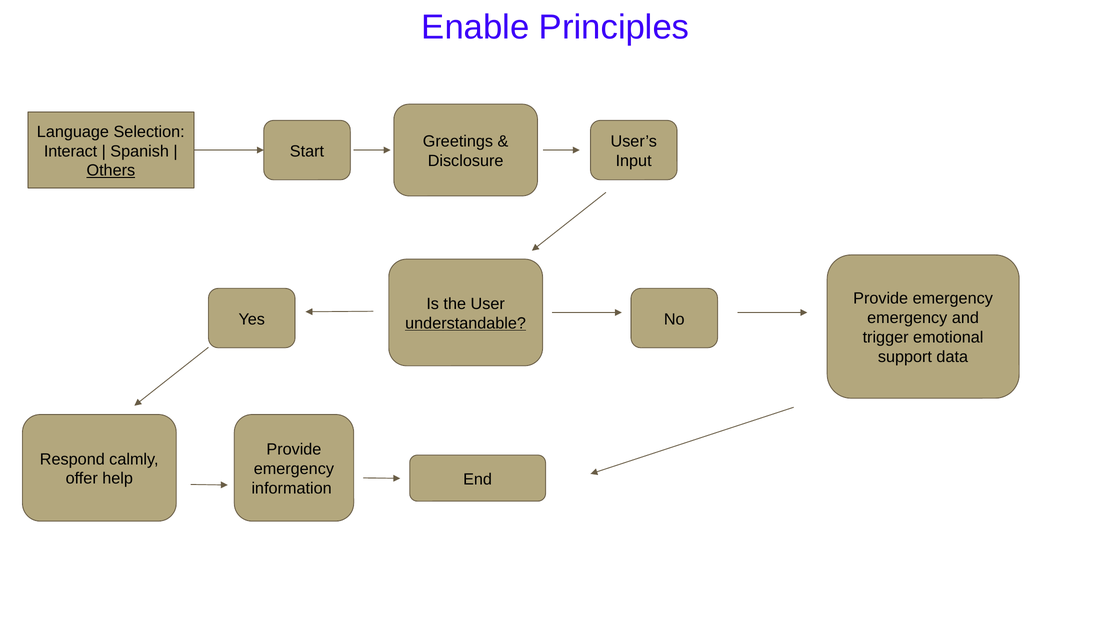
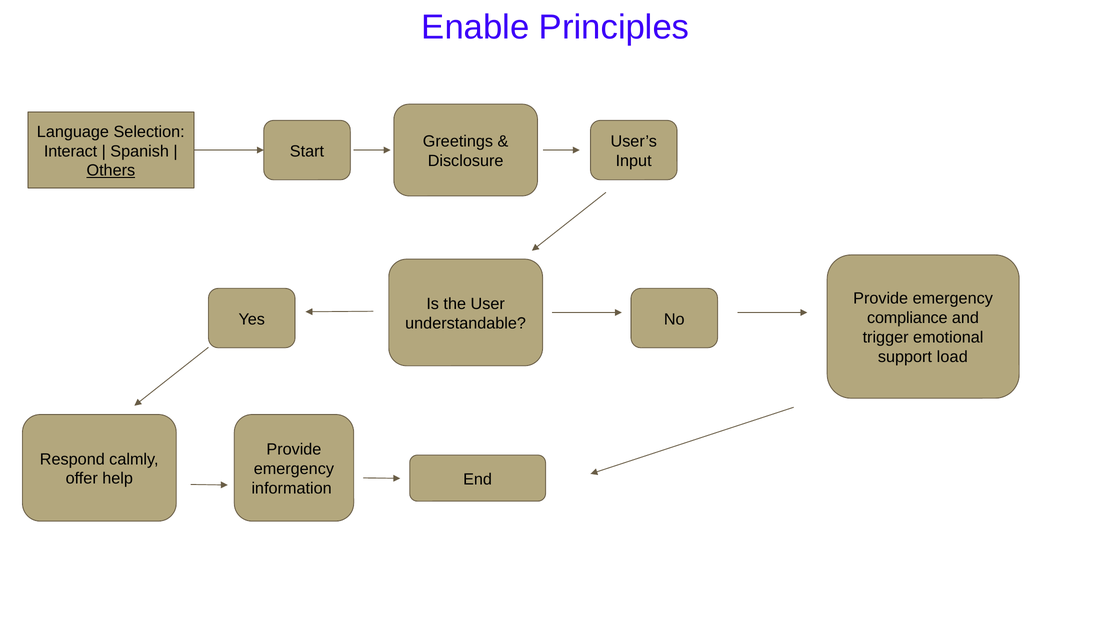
emergency: emergency -> compliance (907, 318)
understandable underline: present -> none (466, 323)
data: data -> load (952, 357)
